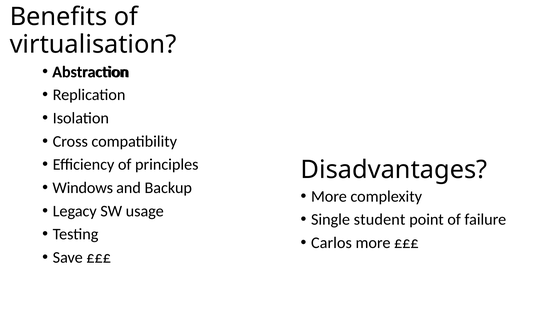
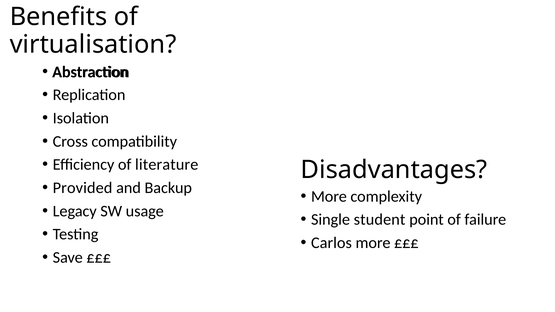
principles: principles -> literature (167, 165)
Windows: Windows -> Provided (83, 188)
